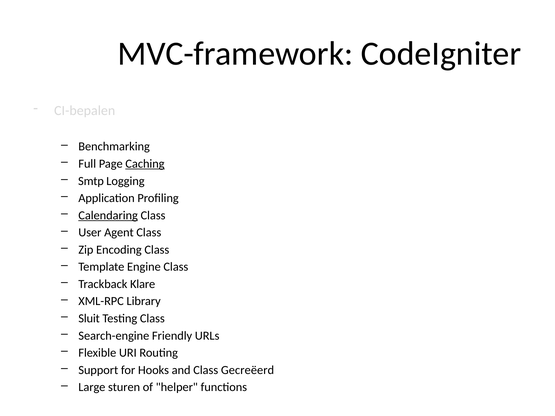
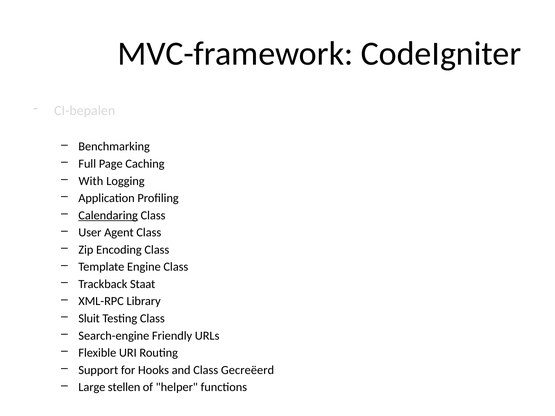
Caching underline: present -> none (145, 164)
Smtp: Smtp -> With (91, 181)
Klare: Klare -> Staat (143, 284)
sturen: sturen -> stellen (124, 387)
